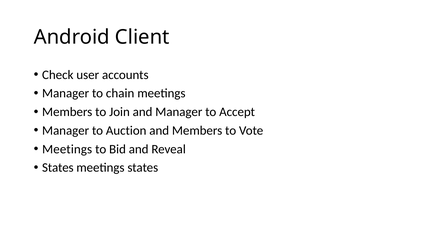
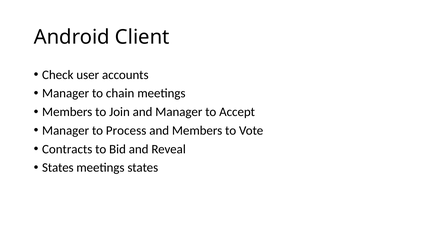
Auction: Auction -> Process (126, 131)
Meetings: Meetings -> Contracts (67, 149)
